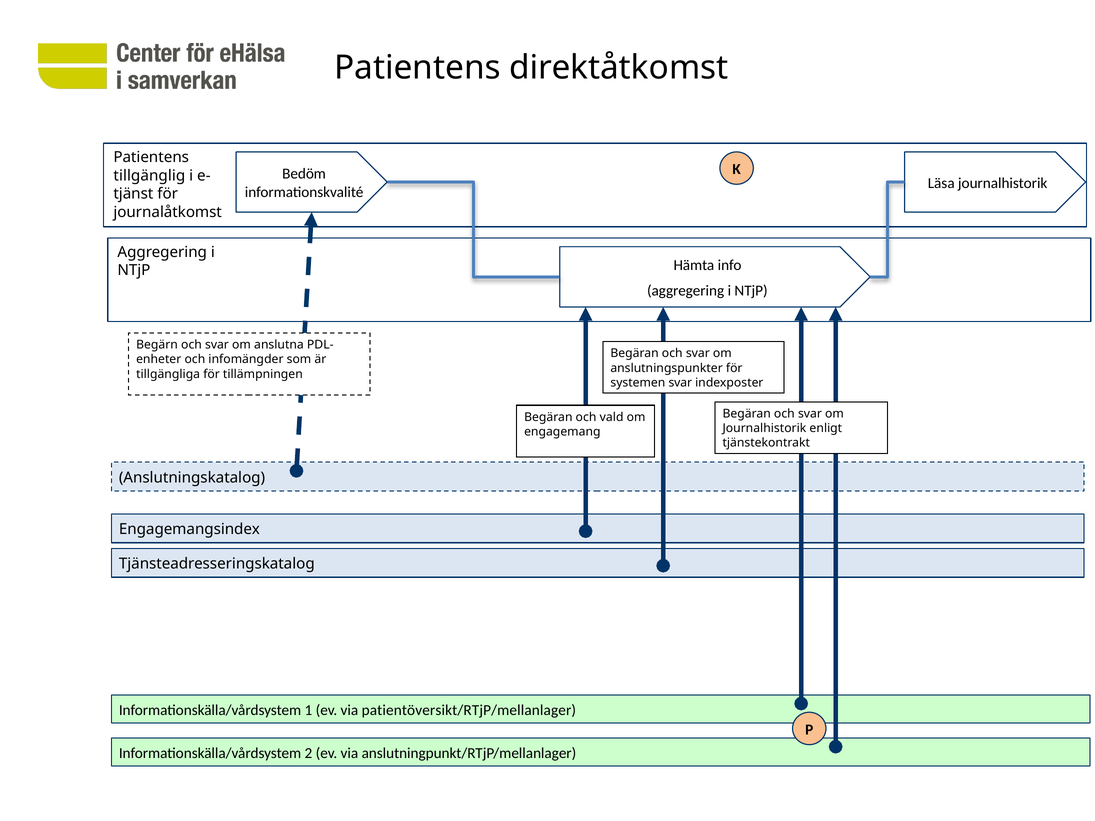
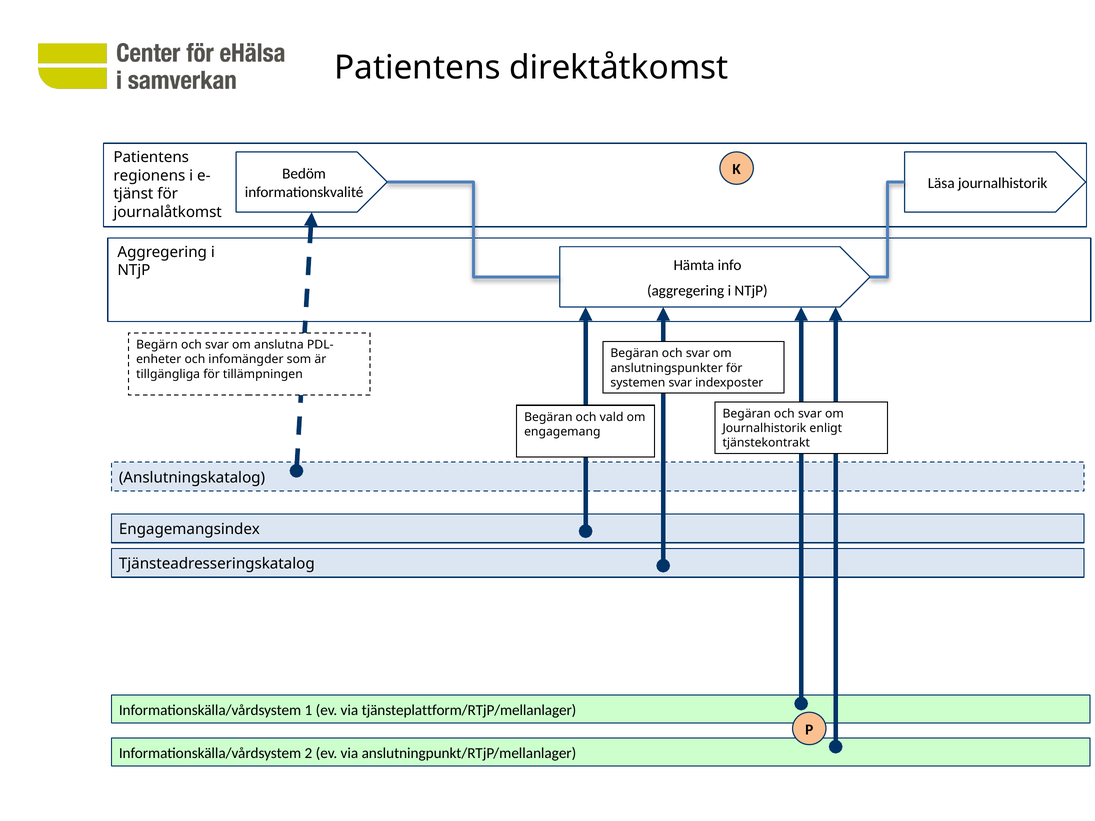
tillgänglig: tillgänglig -> regionens (149, 176)
patientöversikt/RTjP/mellanlager: patientöversikt/RTjP/mellanlager -> tjänsteplattform/RTjP/mellanlager (469, 710)
